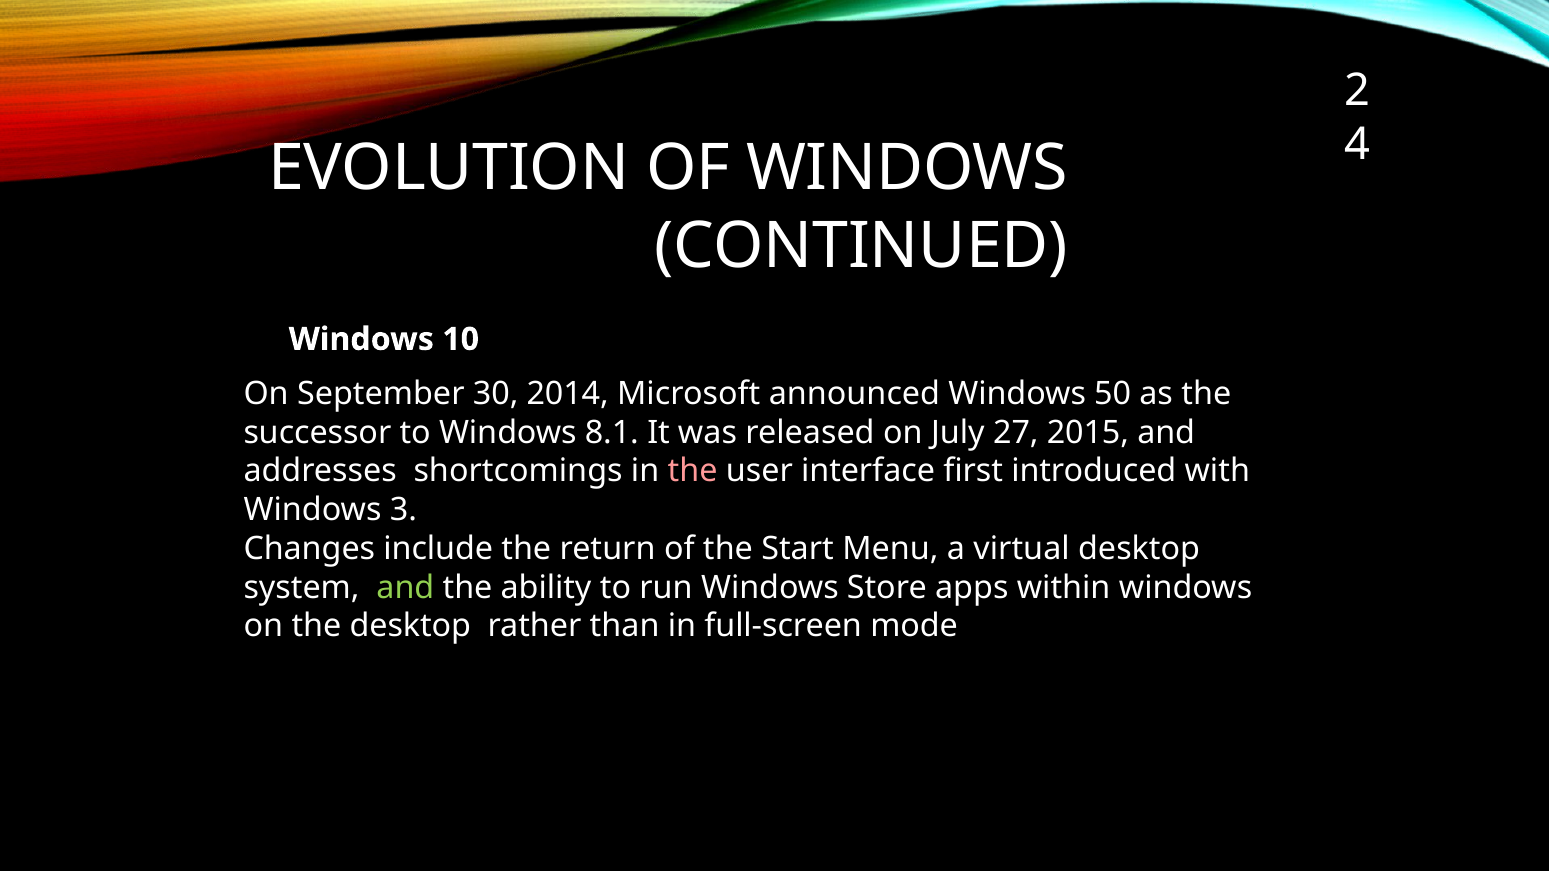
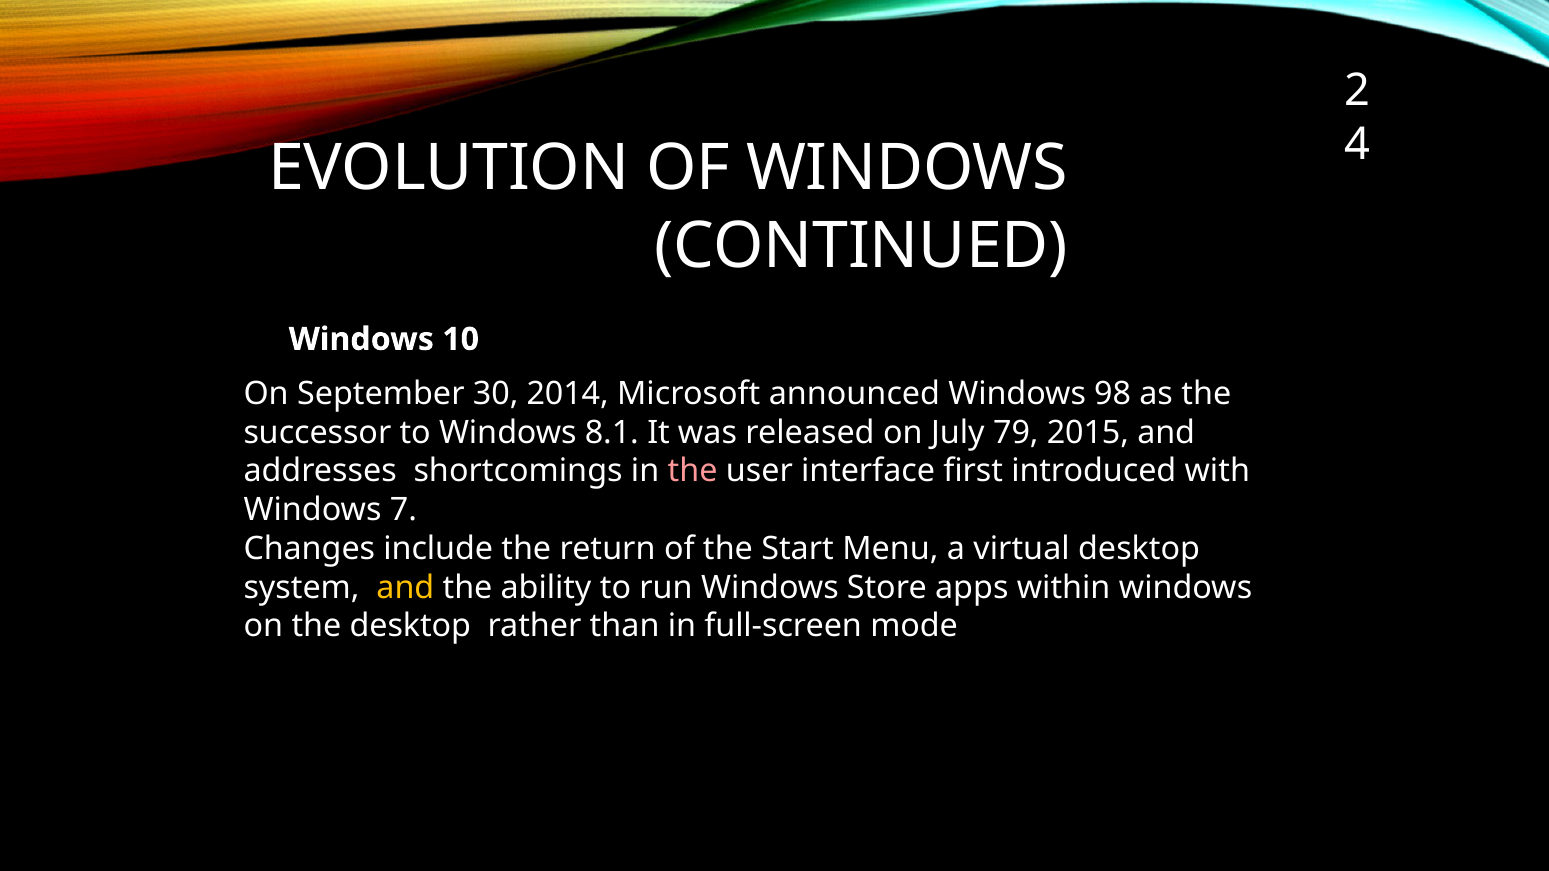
50: 50 -> 98 (1113, 394)
27: 27 -> 79 (1016, 433)
3: 3 -> 7 (403, 510)
and colour: light green -> yellow (405, 588)
